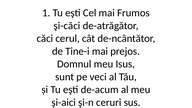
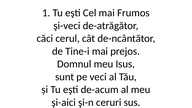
şi-căci: şi-căci -> şi-veci (67, 26)
